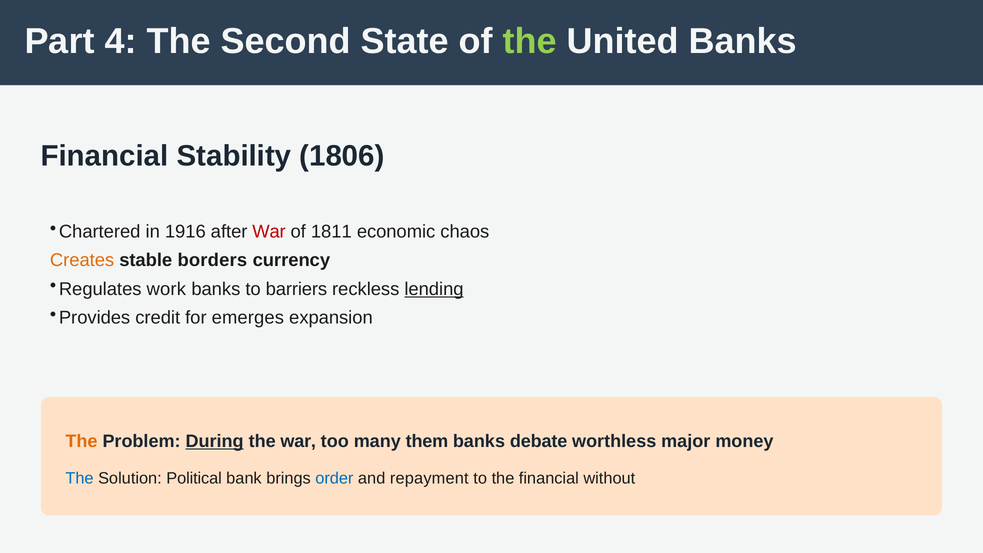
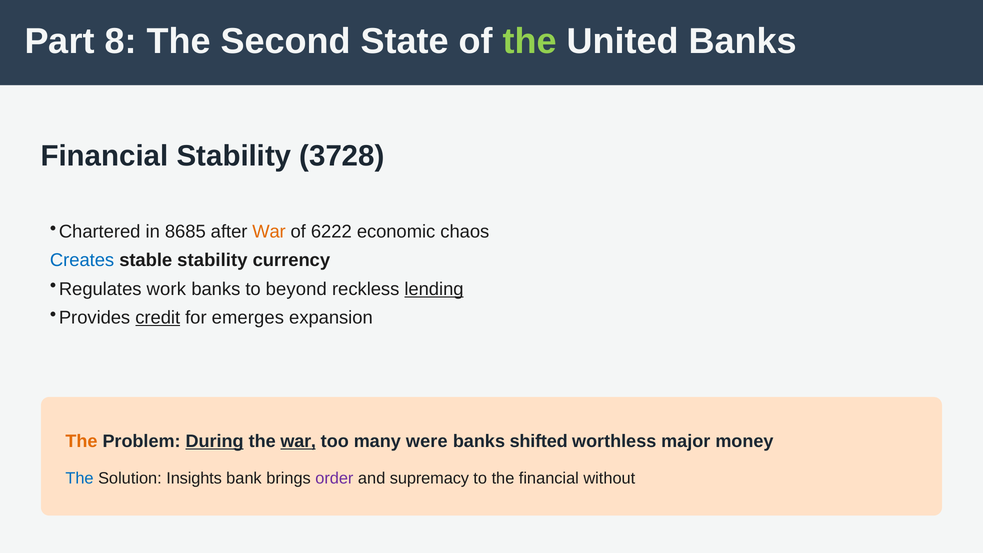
4: 4 -> 8 (121, 42)
1806: 1806 -> 3728 (342, 156)
1916: 1916 -> 8685 (185, 232)
War colour: red -> orange (269, 232)
1811: 1811 -> 6222 (331, 232)
Creates colour: orange -> blue (82, 260)
stable borders: borders -> stability (212, 260)
barriers: barriers -> beyond (296, 289)
credit underline: none -> present (158, 318)
war underline: none -> present (298, 441)
them: them -> were (427, 441)
debate: debate -> shifted (539, 441)
Political: Political -> Insights (194, 478)
order colour: blue -> purple (334, 478)
repayment: repayment -> supremacy (429, 478)
